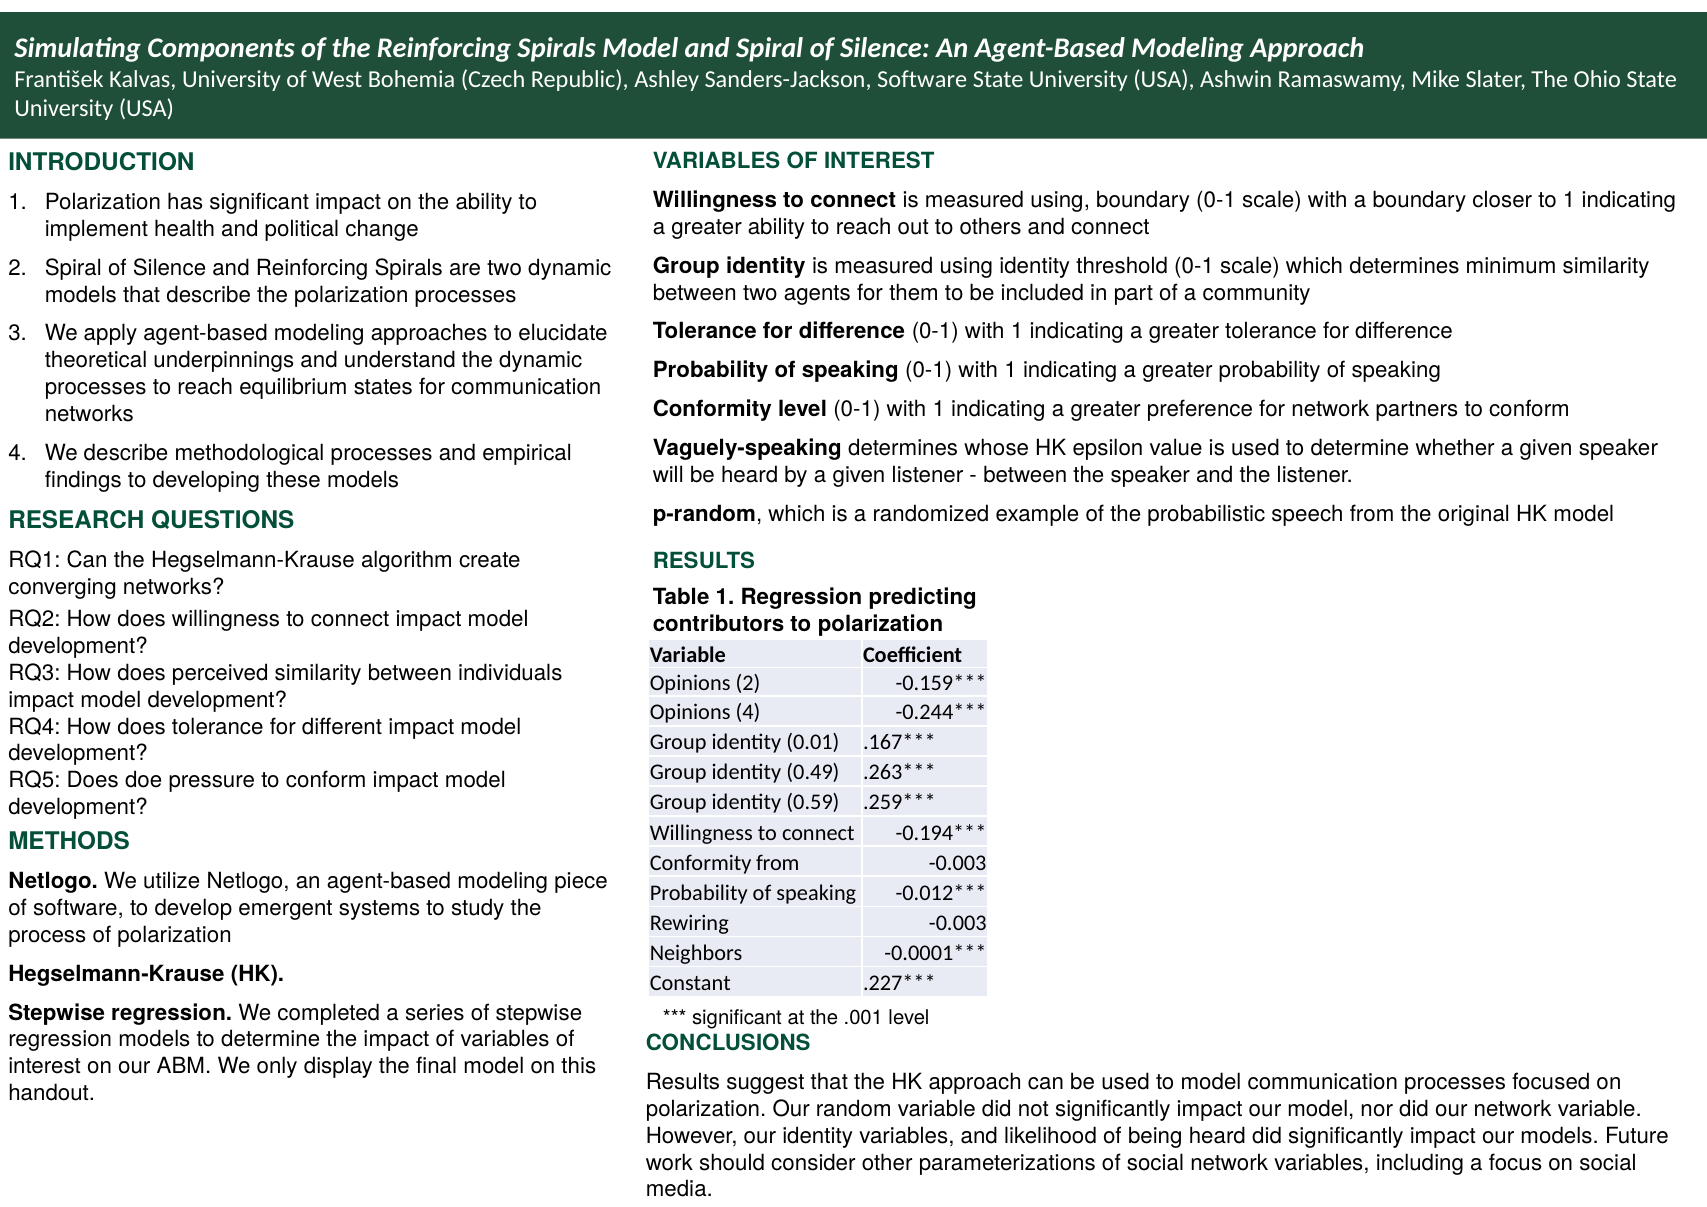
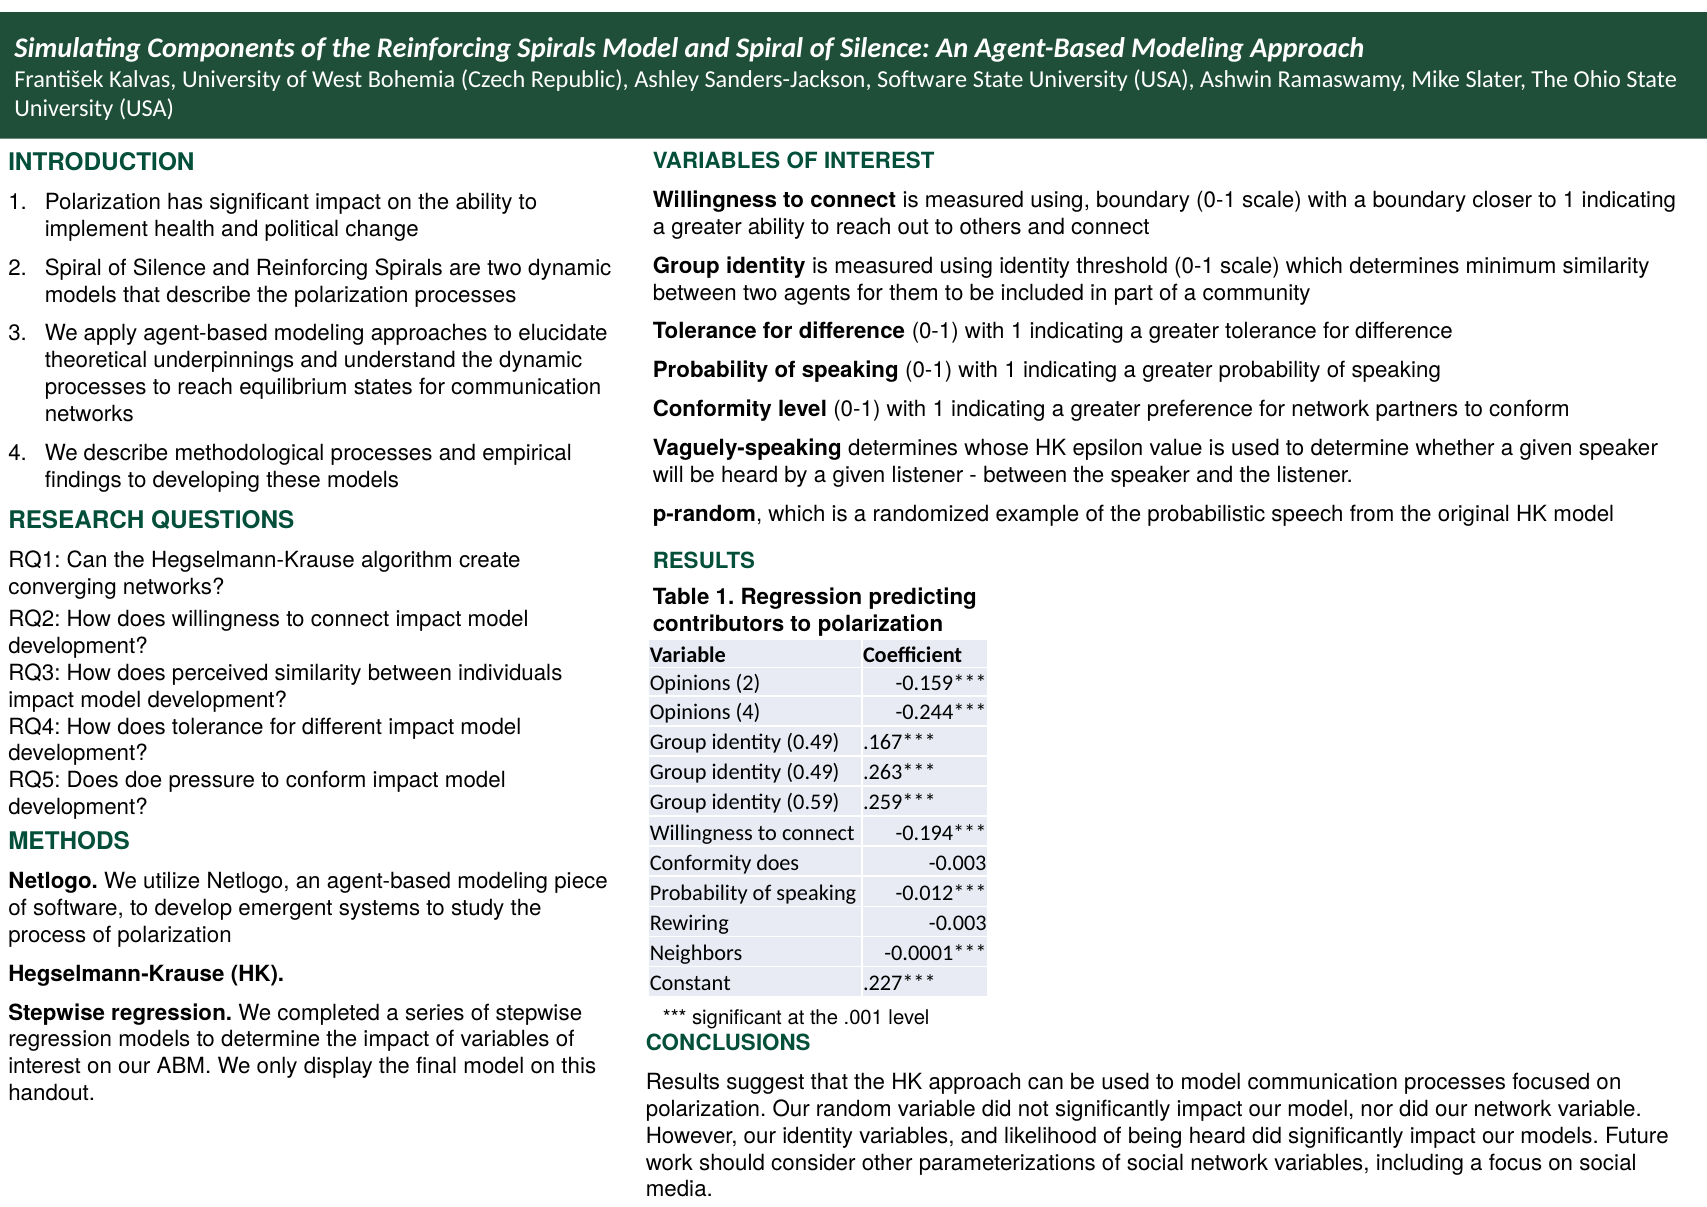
0.01: 0.01 -> 0.49 (813, 743)
Conformity from: from -> does (778, 863)
